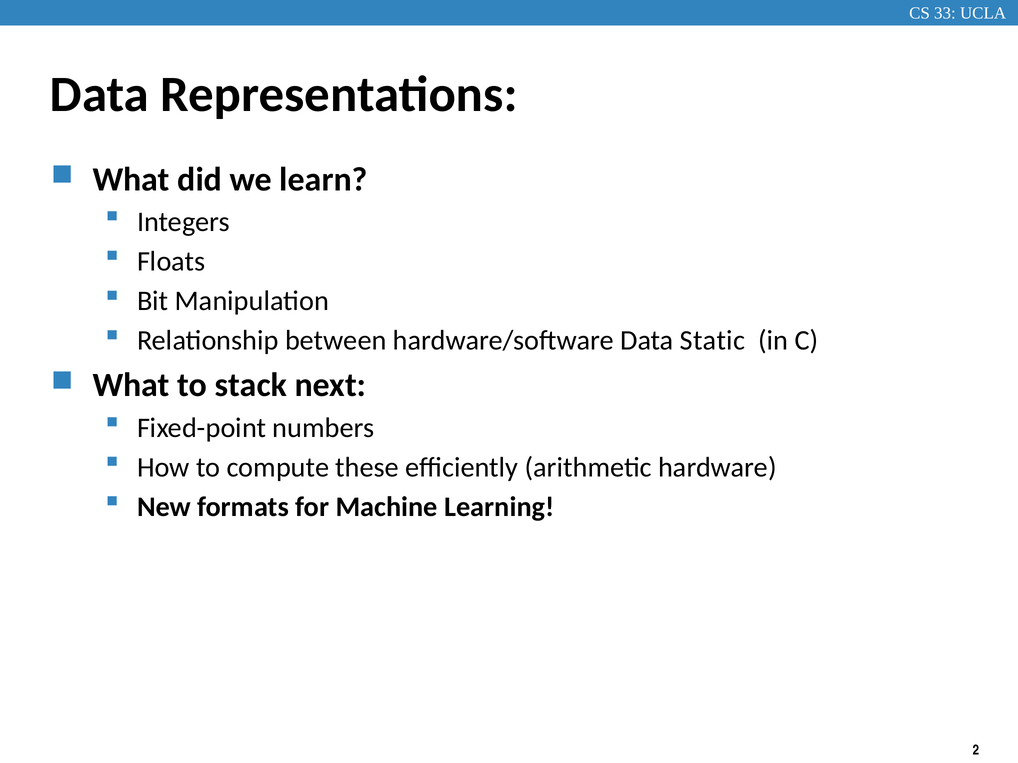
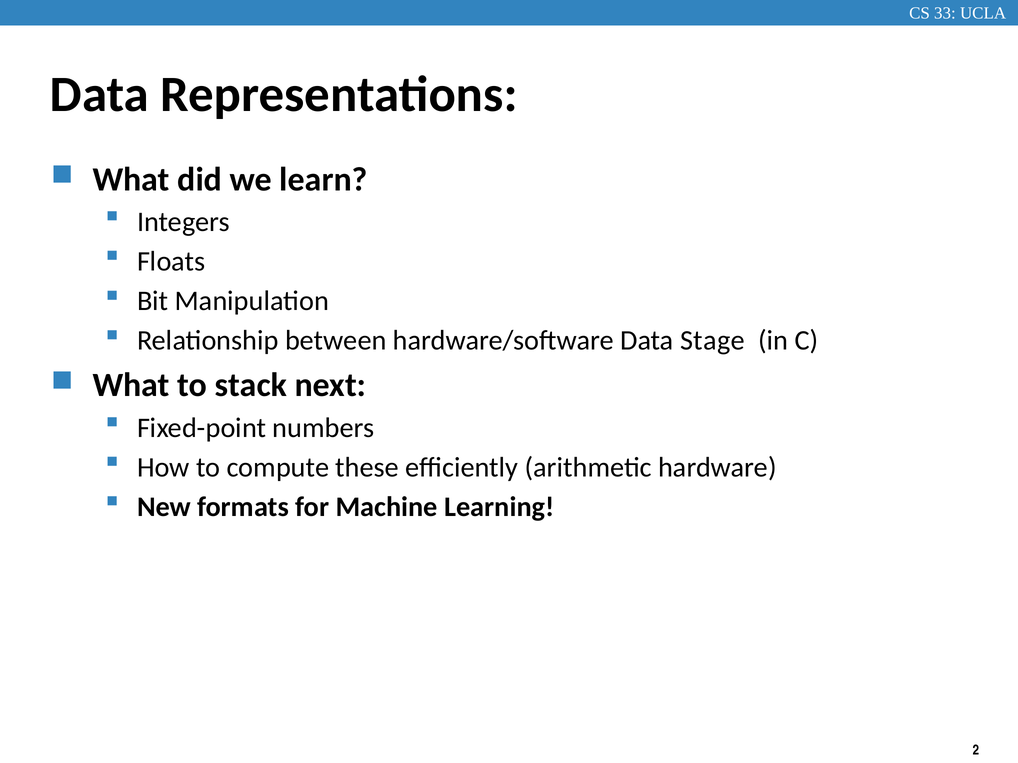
Static: Static -> Stage (712, 341)
